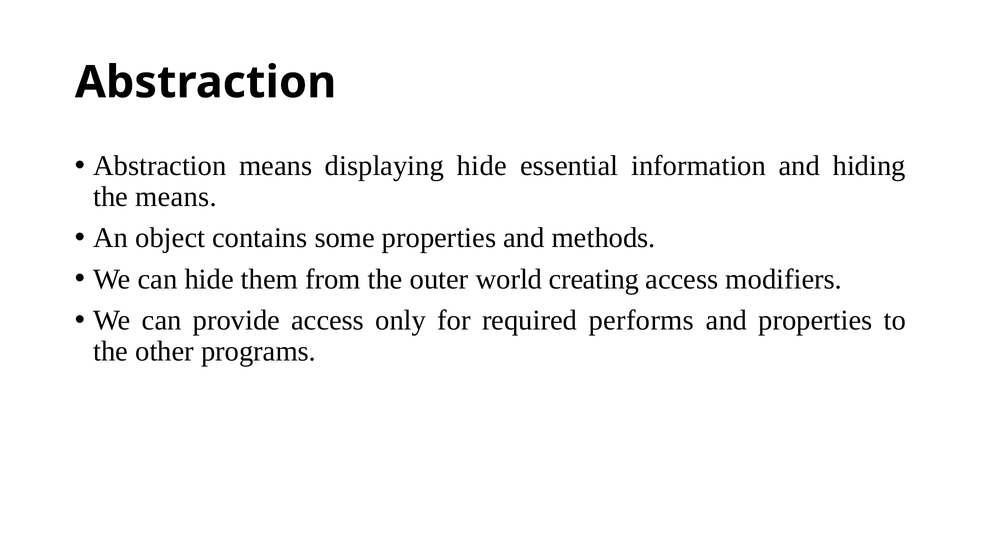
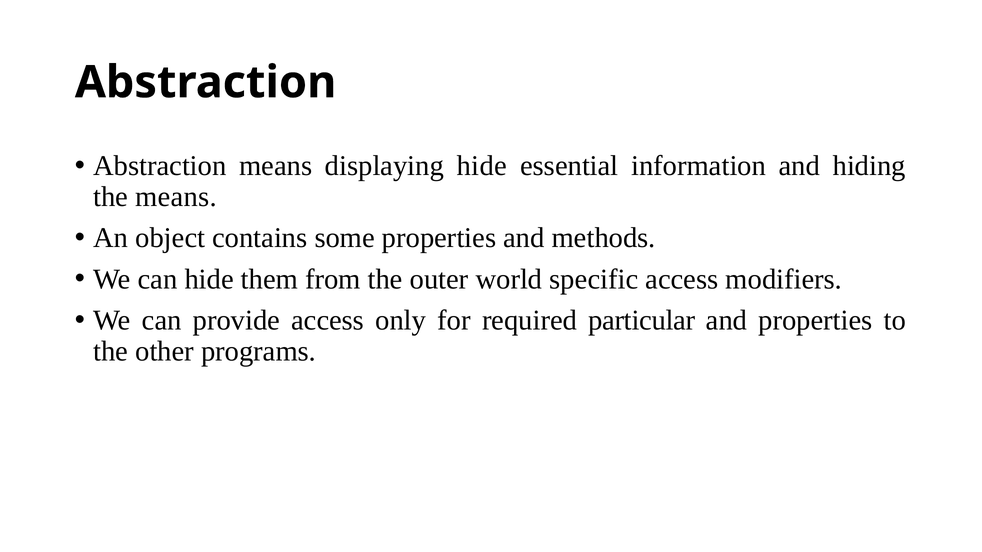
creating: creating -> specific (594, 279)
performs: performs -> particular (642, 320)
